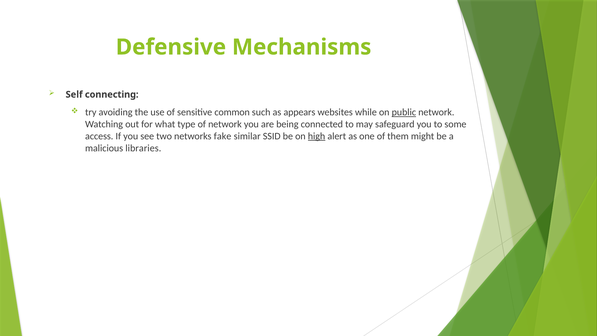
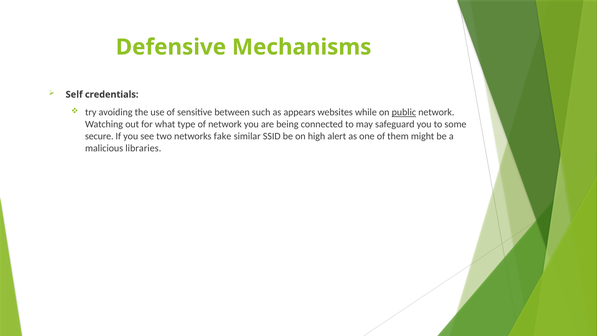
connecting: connecting -> credentials (112, 94)
common: common -> between (232, 112)
access: access -> secure (99, 136)
high underline: present -> none (317, 136)
